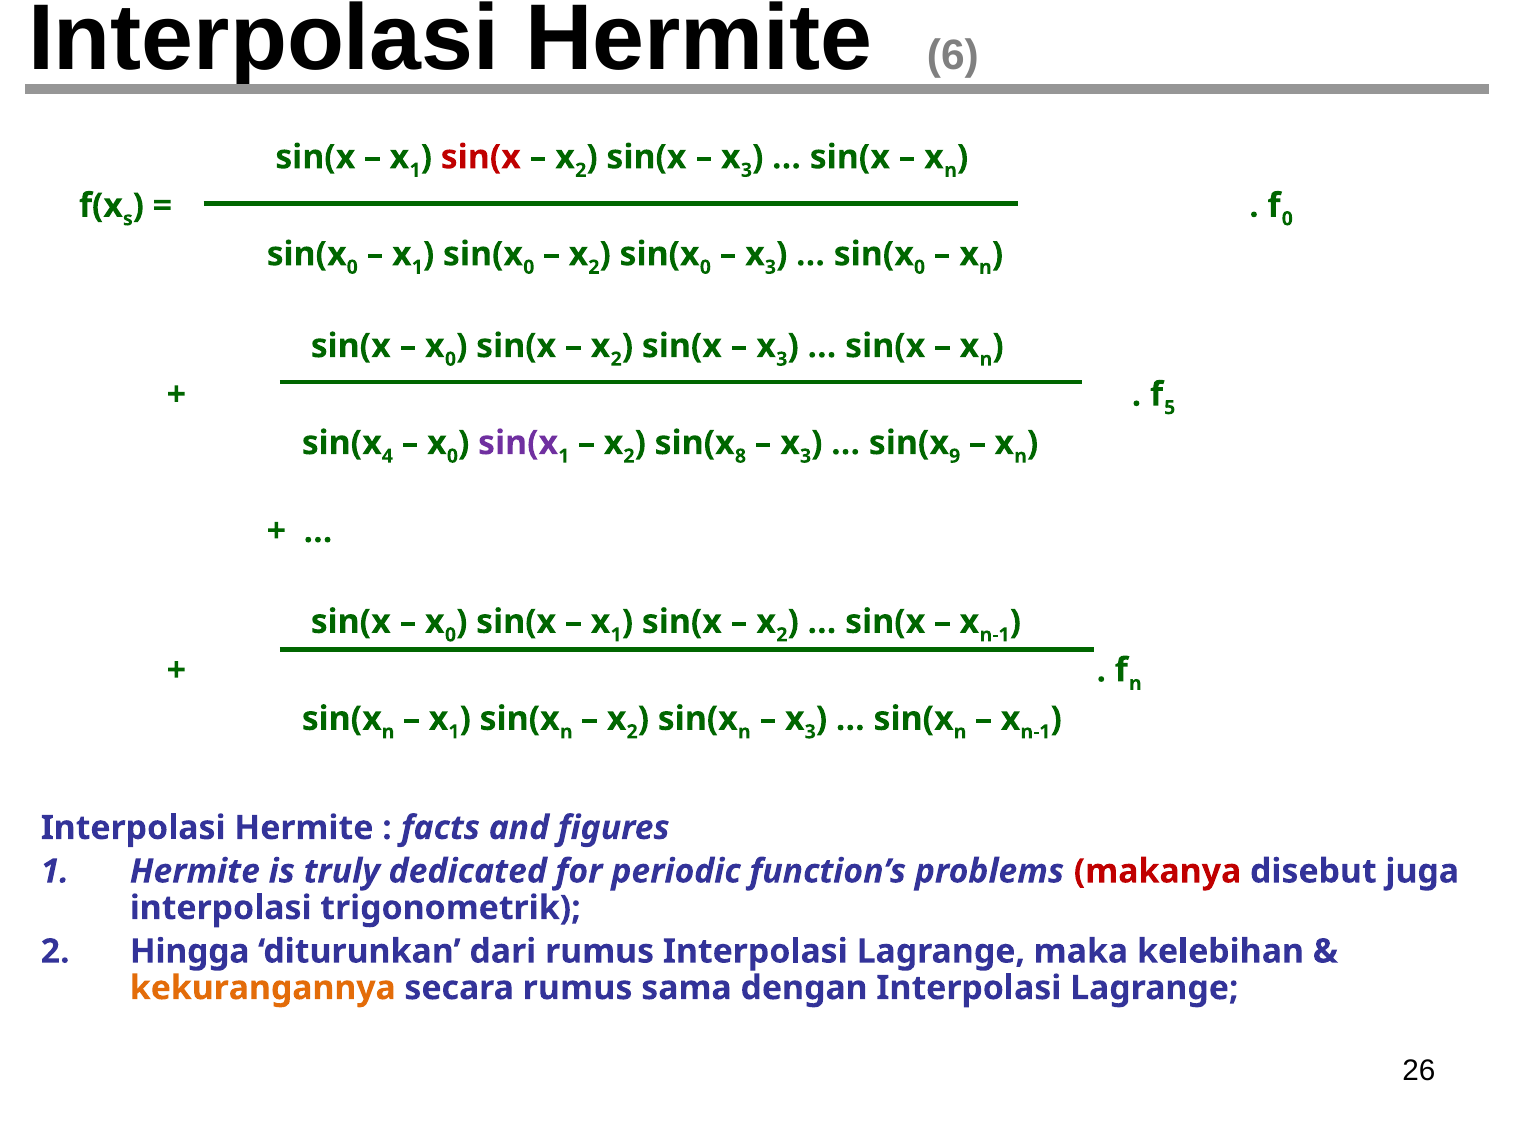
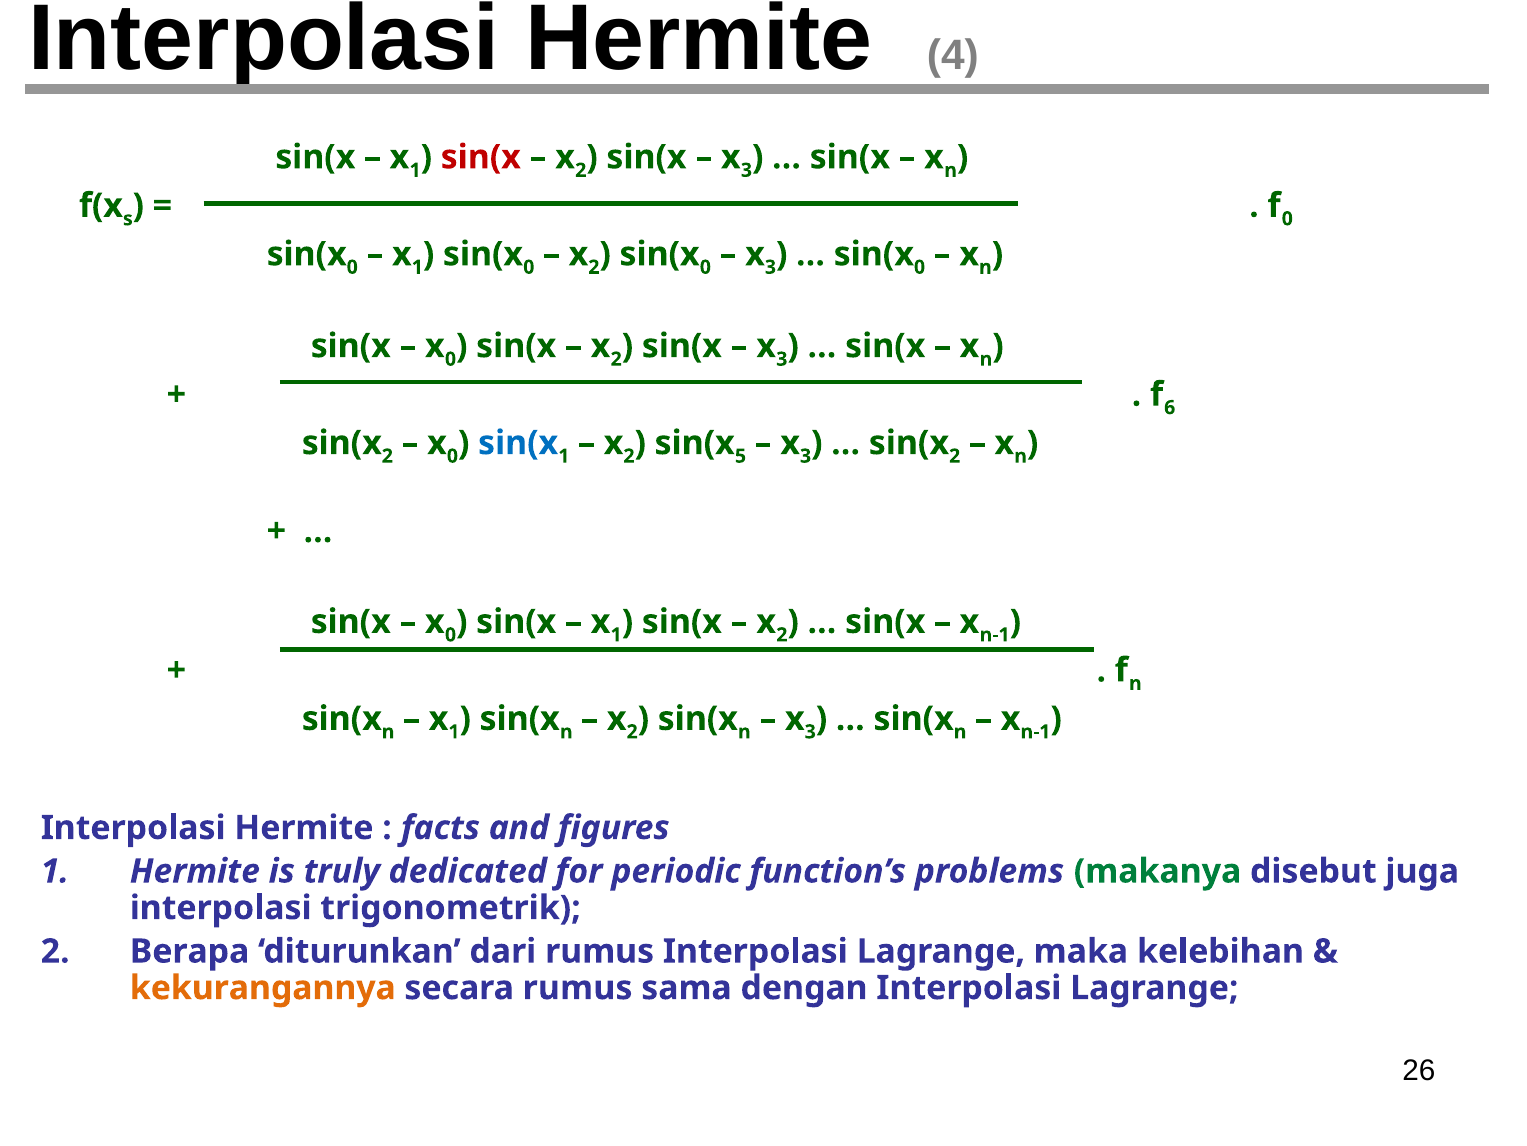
6: 6 -> 4 (953, 55)
5: 5 -> 6 (1170, 407)
4: 4 -> 2 (387, 456)
sin(x colour: purple -> blue (518, 443)
8: 8 -> 5 (740, 456)
9: 9 -> 2 (955, 456)
makanya colour: red -> green (1158, 871)
Hingga: Hingga -> Berapa (190, 951)
